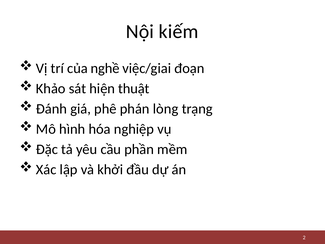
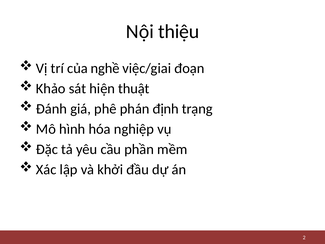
kiếm: kiếm -> thiệu (179, 31)
lòng: lòng -> định (166, 109)
